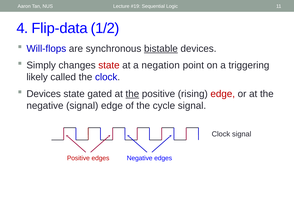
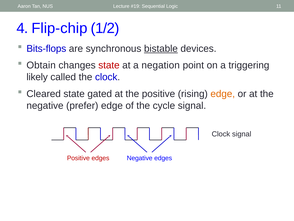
Flip-data: Flip-data -> Flip-chip (59, 28)
Will-flops: Will-flops -> Bits-flops (46, 49)
Simply: Simply -> Obtain (41, 65)
Devices: Devices -> Cleared (44, 94)
the underline: present -> none (132, 94)
edge colour: red -> orange (223, 94)
negative signal: signal -> prefer (82, 105)
